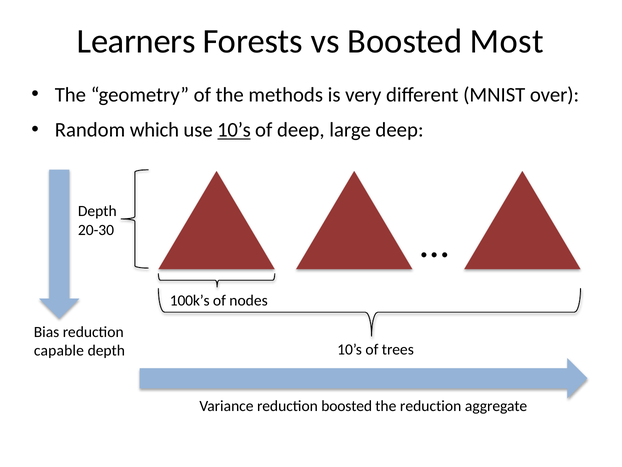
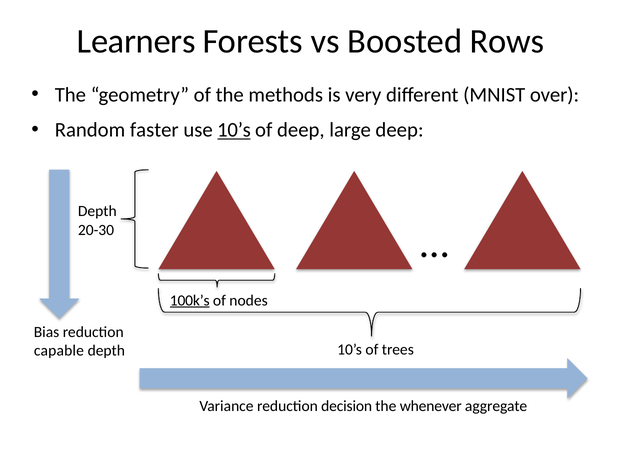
Most: Most -> Rows (507, 41)
which: which -> faster (154, 130)
100k’s underline: none -> present (190, 300)
reduction boosted: boosted -> decision (347, 406)
the reduction: reduction -> whenever (431, 406)
